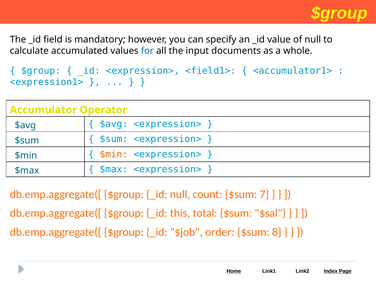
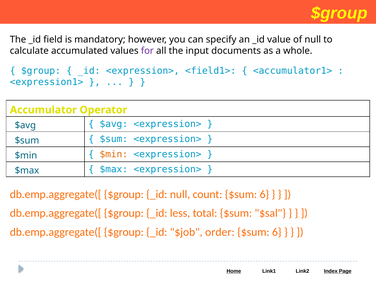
for colour: blue -> purple (147, 51)
count $sum 7: 7 -> 6 (264, 194)
this: this -> less (180, 213)
8: 8 -> 6 (277, 232)
